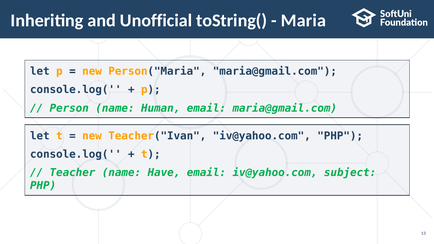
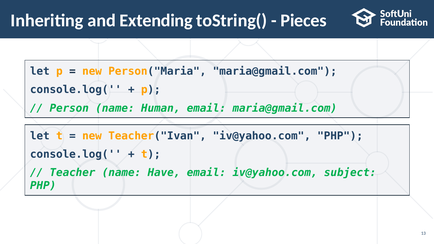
Unofficial: Unofficial -> Extending (156, 21)
Maria: Maria -> Pieces (304, 21)
